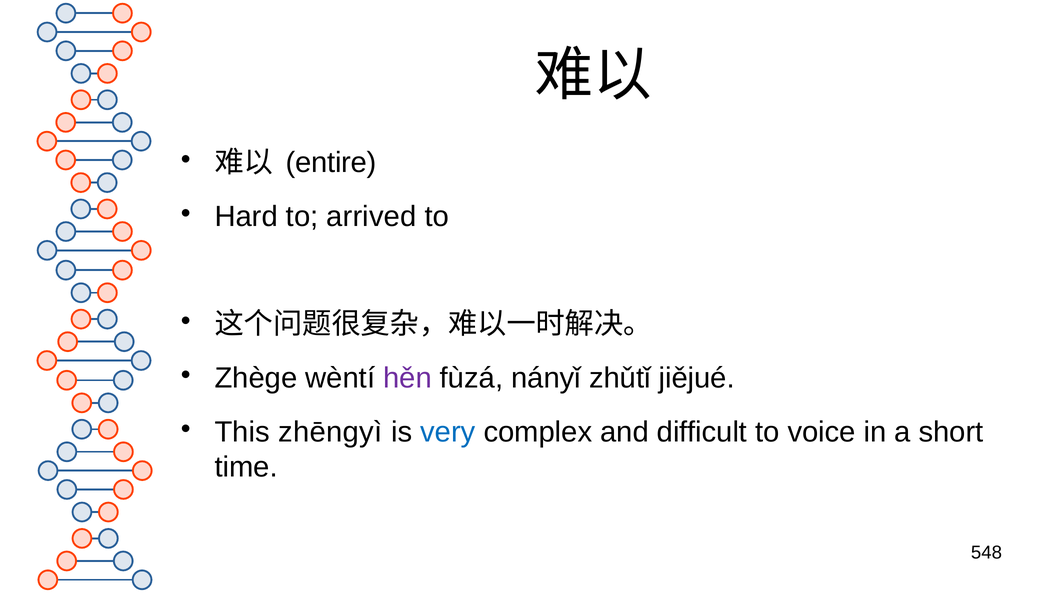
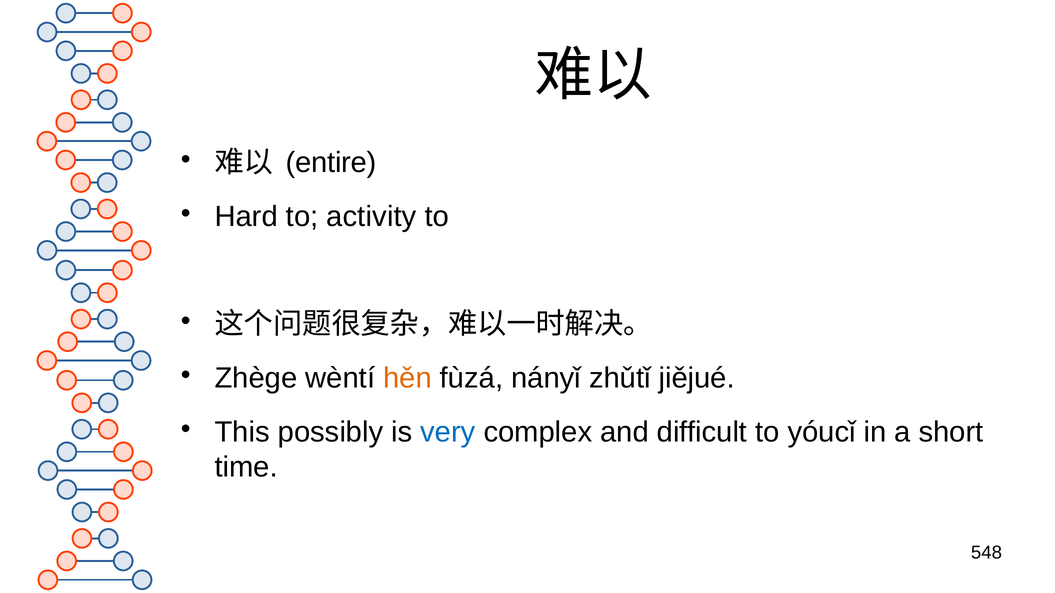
arrived: arrived -> activity (371, 217)
hěn colour: purple -> orange (408, 378)
zhēngyì: zhēngyì -> possibly (331, 432)
voice: voice -> yóucǐ (822, 432)
